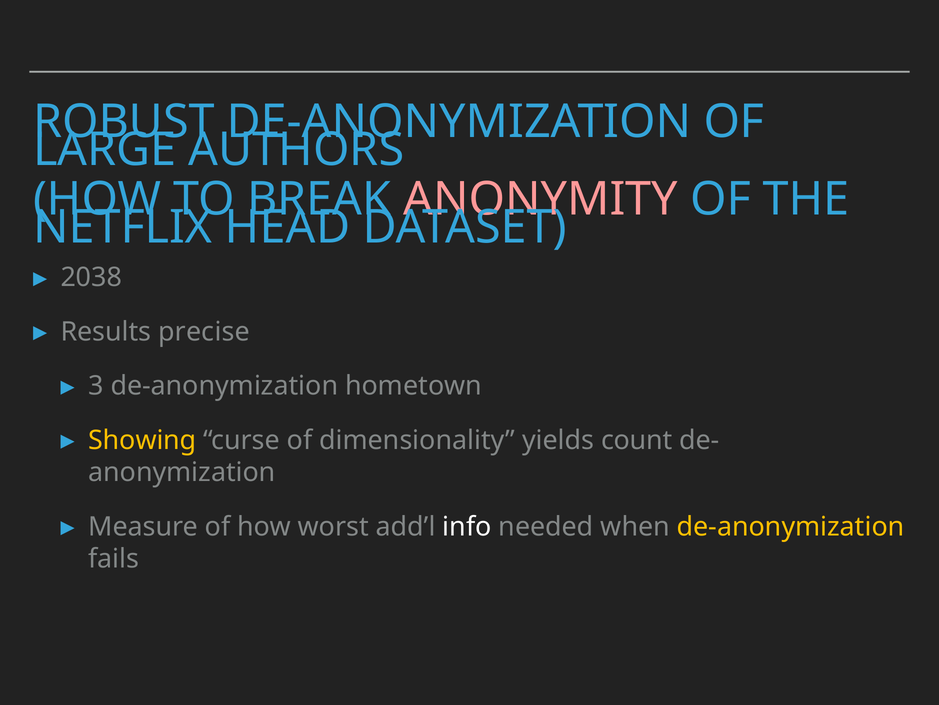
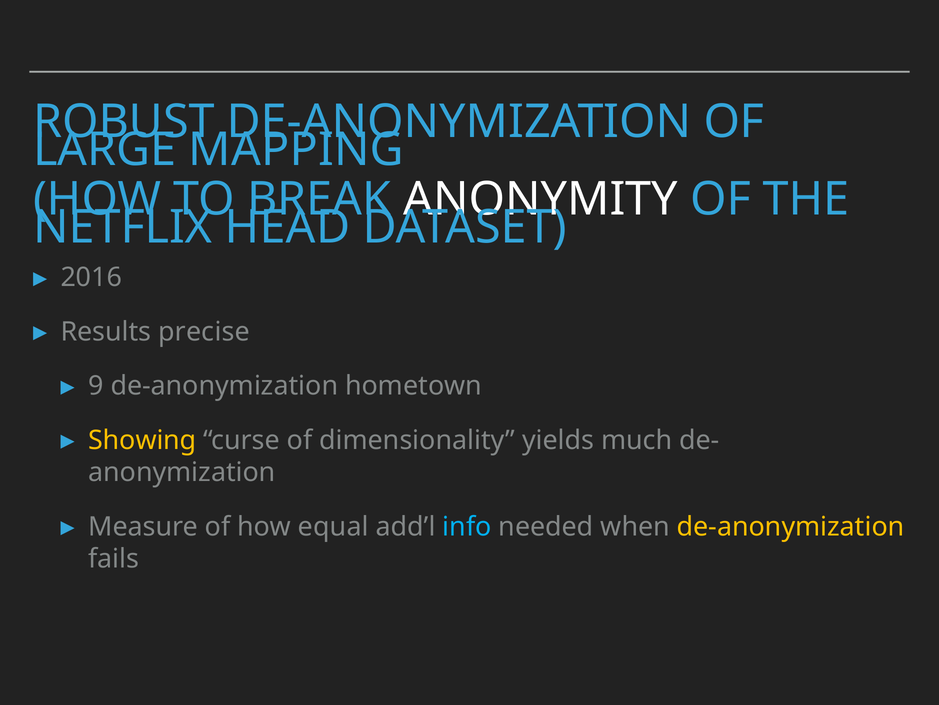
AUTHORS: AUTHORS -> MAPPING (296, 150)
ANONYMITY colour: pink -> white (541, 199)
2038: 2038 -> 2016 (91, 277)
3: 3 -> 9 (96, 386)
count: count -> much (637, 440)
worst: worst -> equal (333, 526)
info colour: white -> light blue (467, 526)
